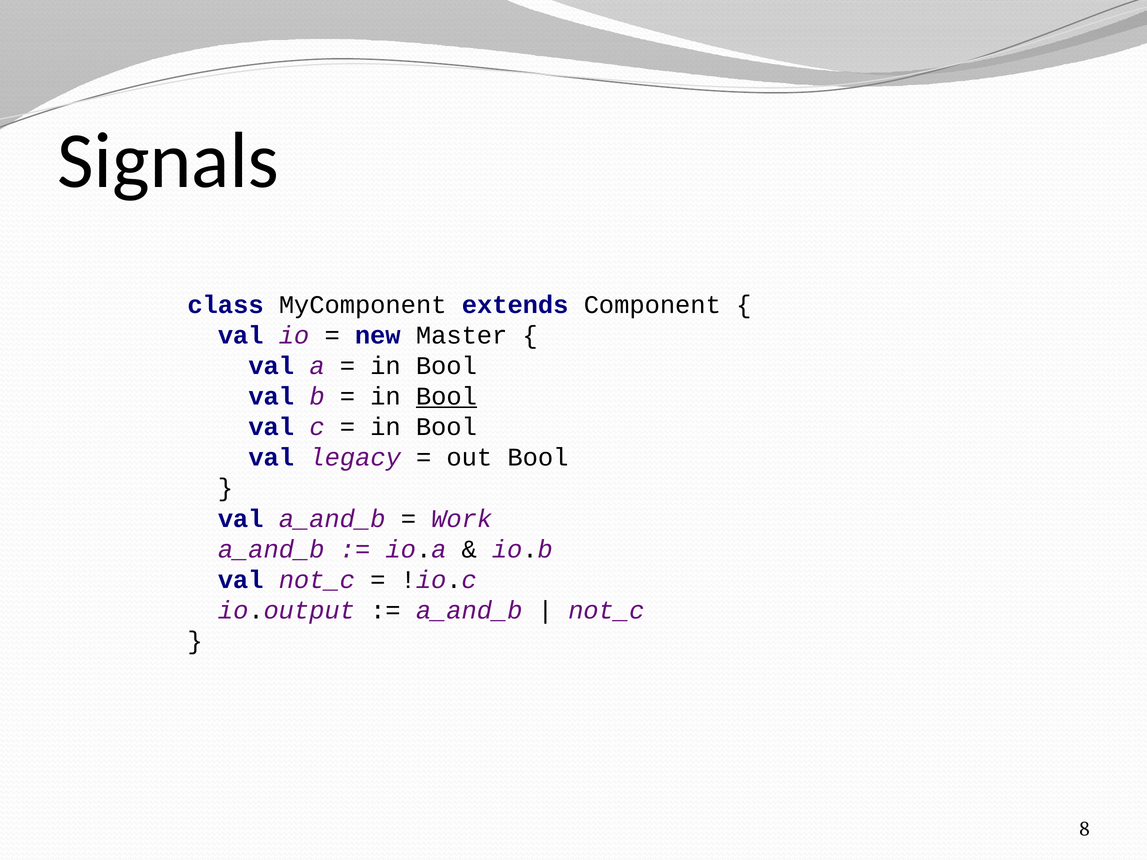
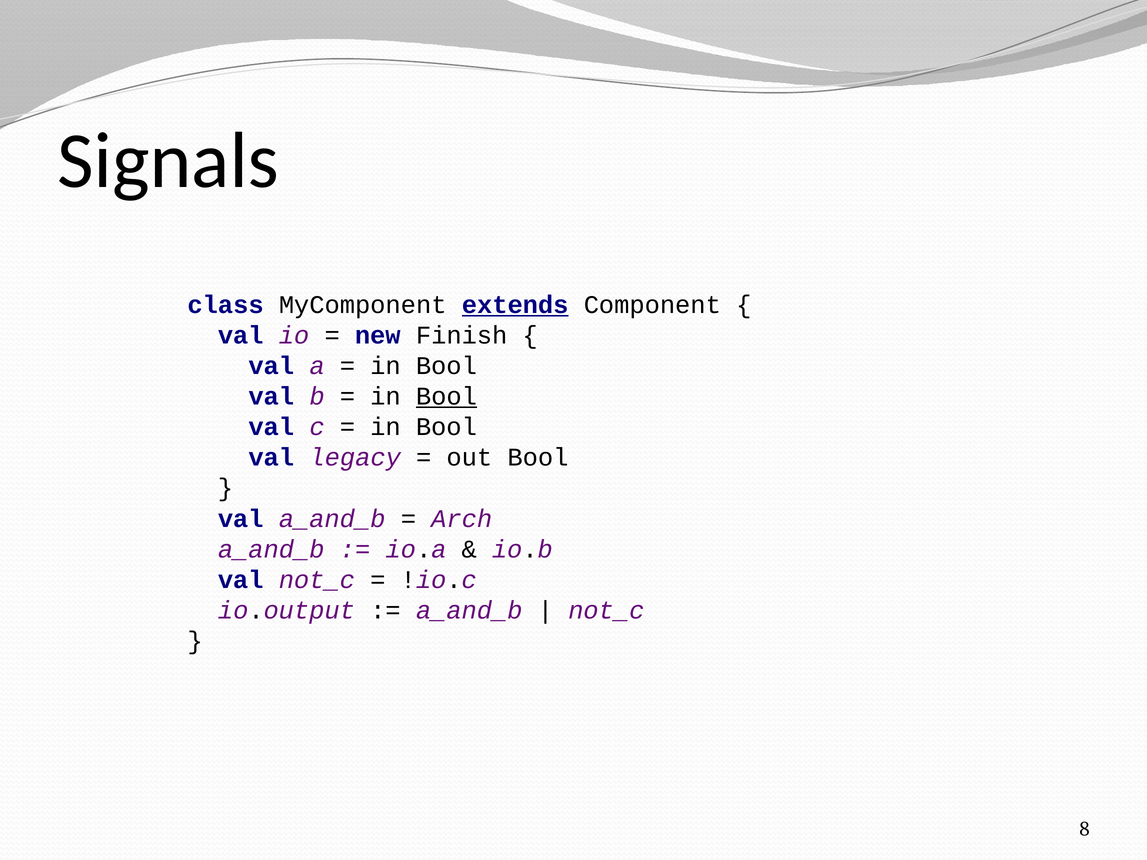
extends underline: none -> present (515, 305)
Master: Master -> Finish (462, 335)
Work: Work -> Arch (462, 519)
